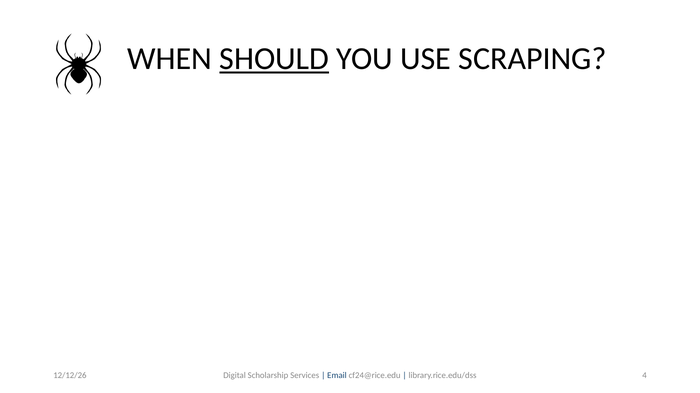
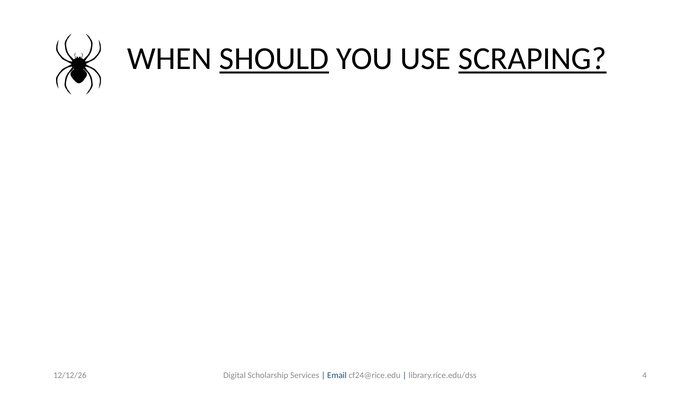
SCRAPING underline: none -> present (532, 59)
